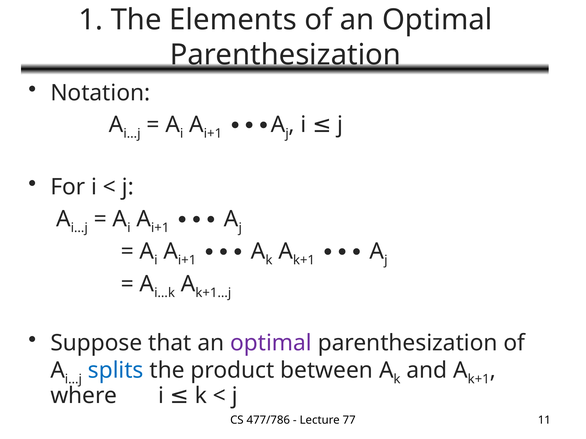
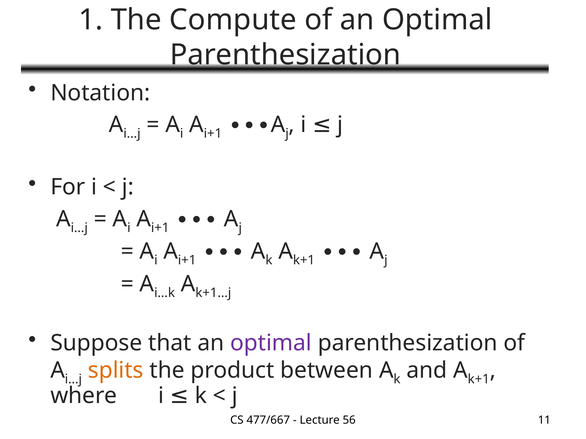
Elements: Elements -> Compute (233, 20)
splits colour: blue -> orange (116, 371)
477/786: 477/786 -> 477/667 (268, 421)
77: 77 -> 56 (349, 421)
